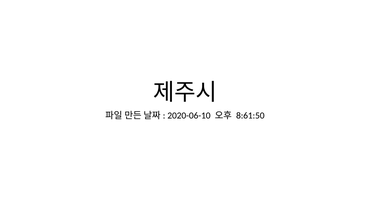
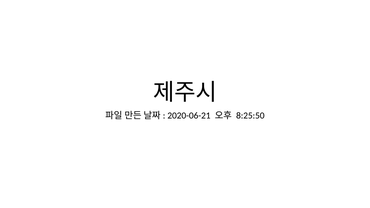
2020-06-10: 2020-06-10 -> 2020-06-21 (189, 116)
8:61:50: 8:61:50 -> 8:25:50 (250, 116)
